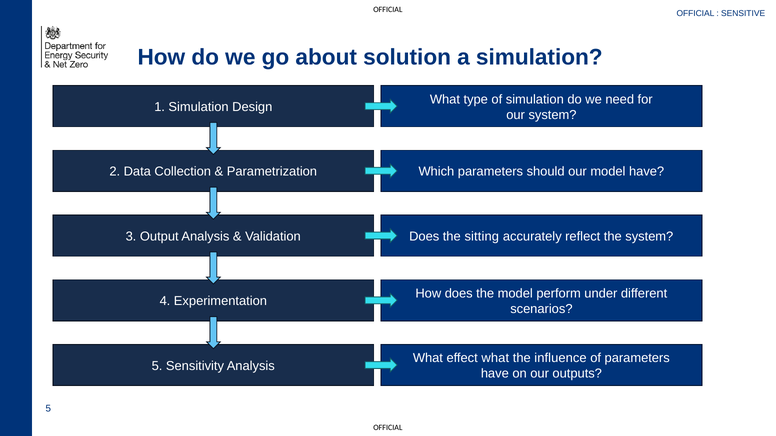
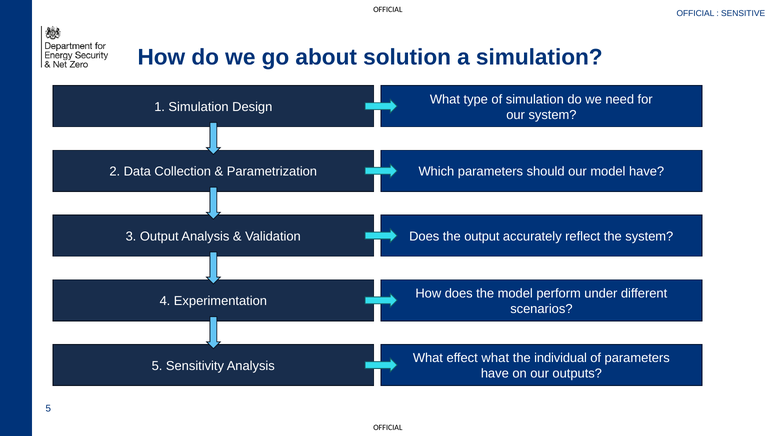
the sitting: sitting -> output (482, 237)
influence: influence -> individual (561, 359)
